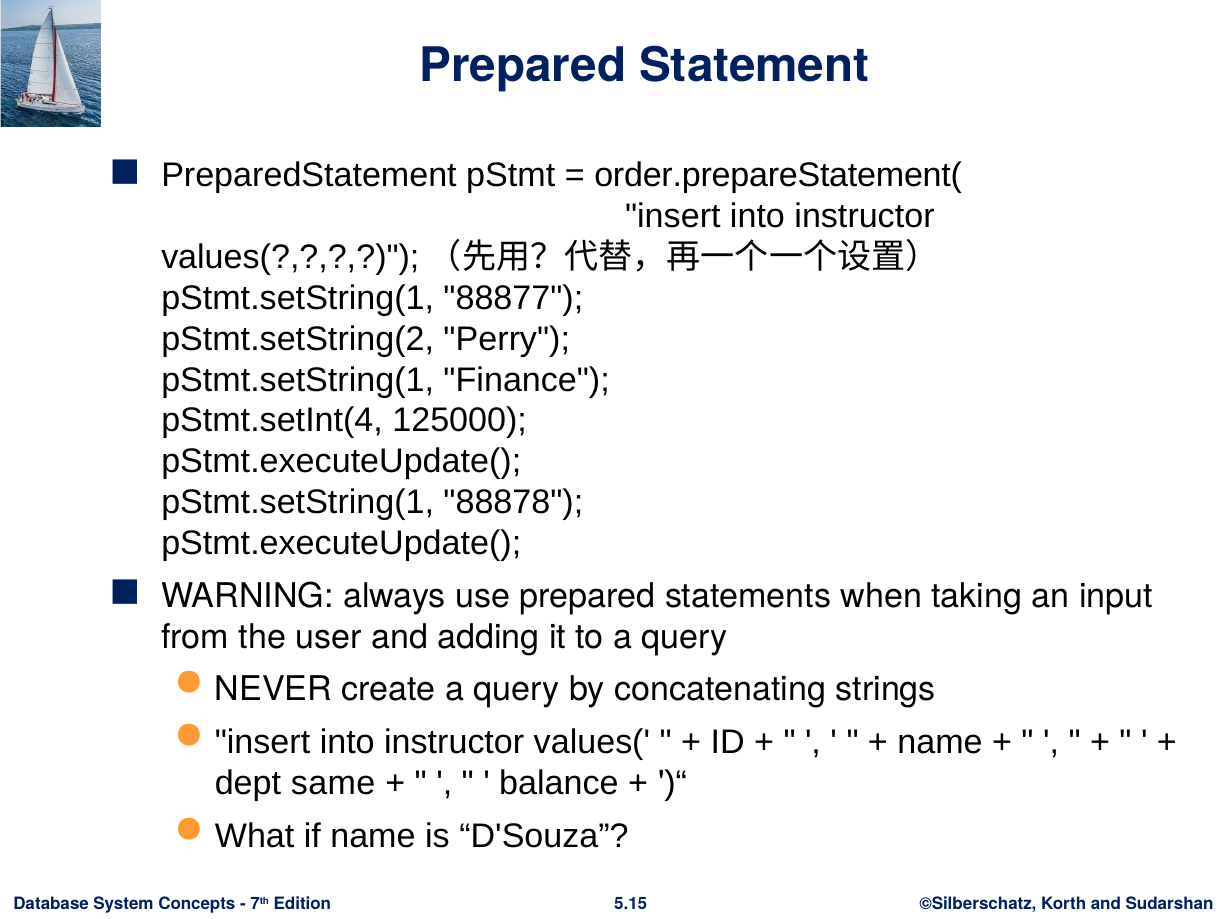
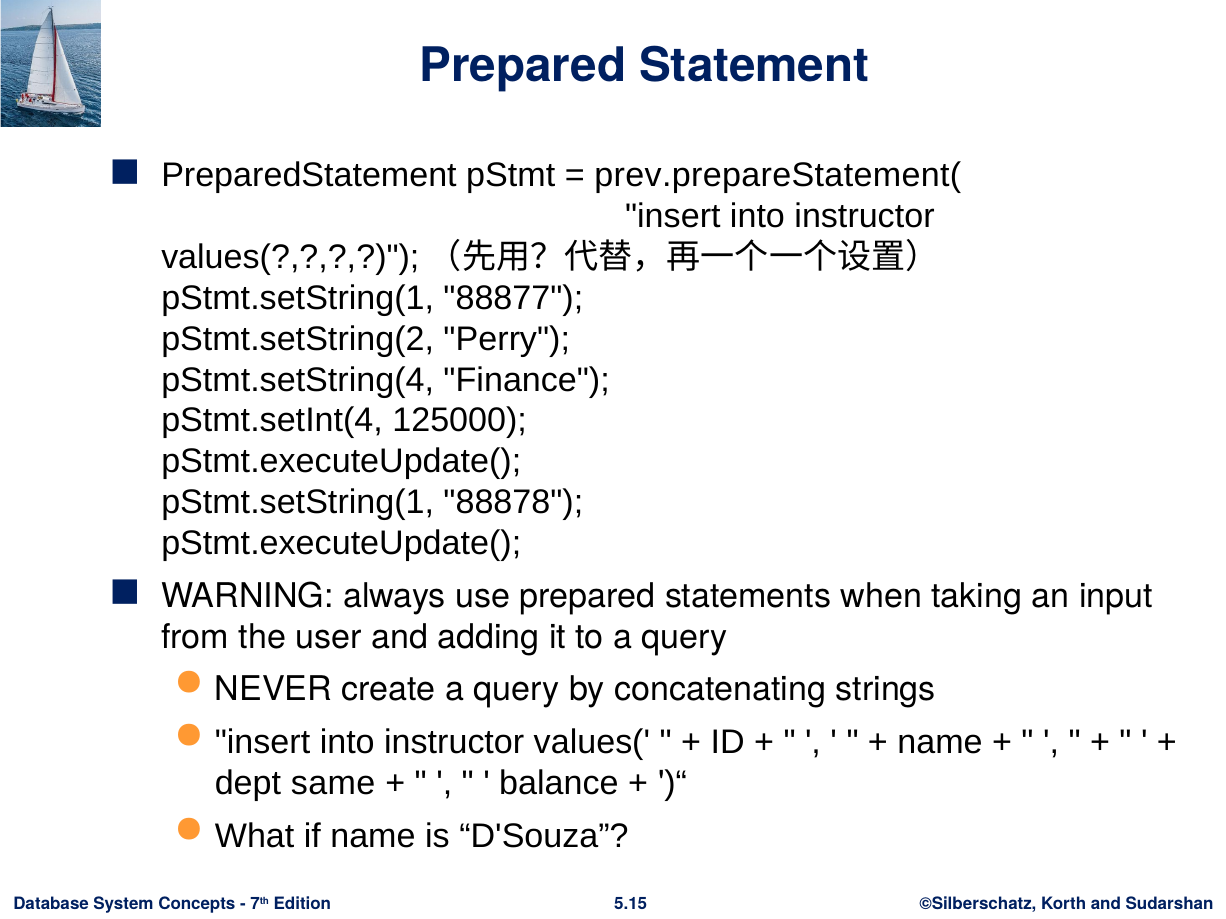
order.prepareStatement(: order.prepareStatement( -> prev.prepareStatement( (778, 176)
pStmt.setString(1: pStmt.setString(1 -> pStmt.setString(4 (298, 380)
